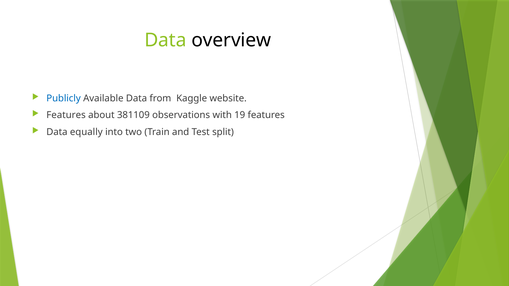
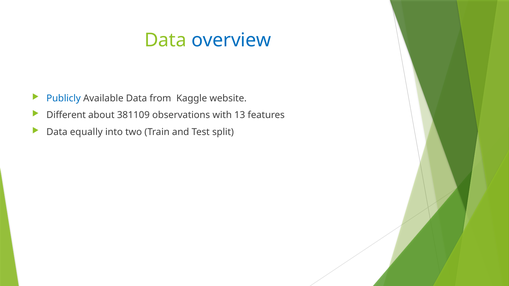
overview colour: black -> blue (231, 40)
Features: Features -> Different (66, 115)
19: 19 -> 13 (240, 115)
